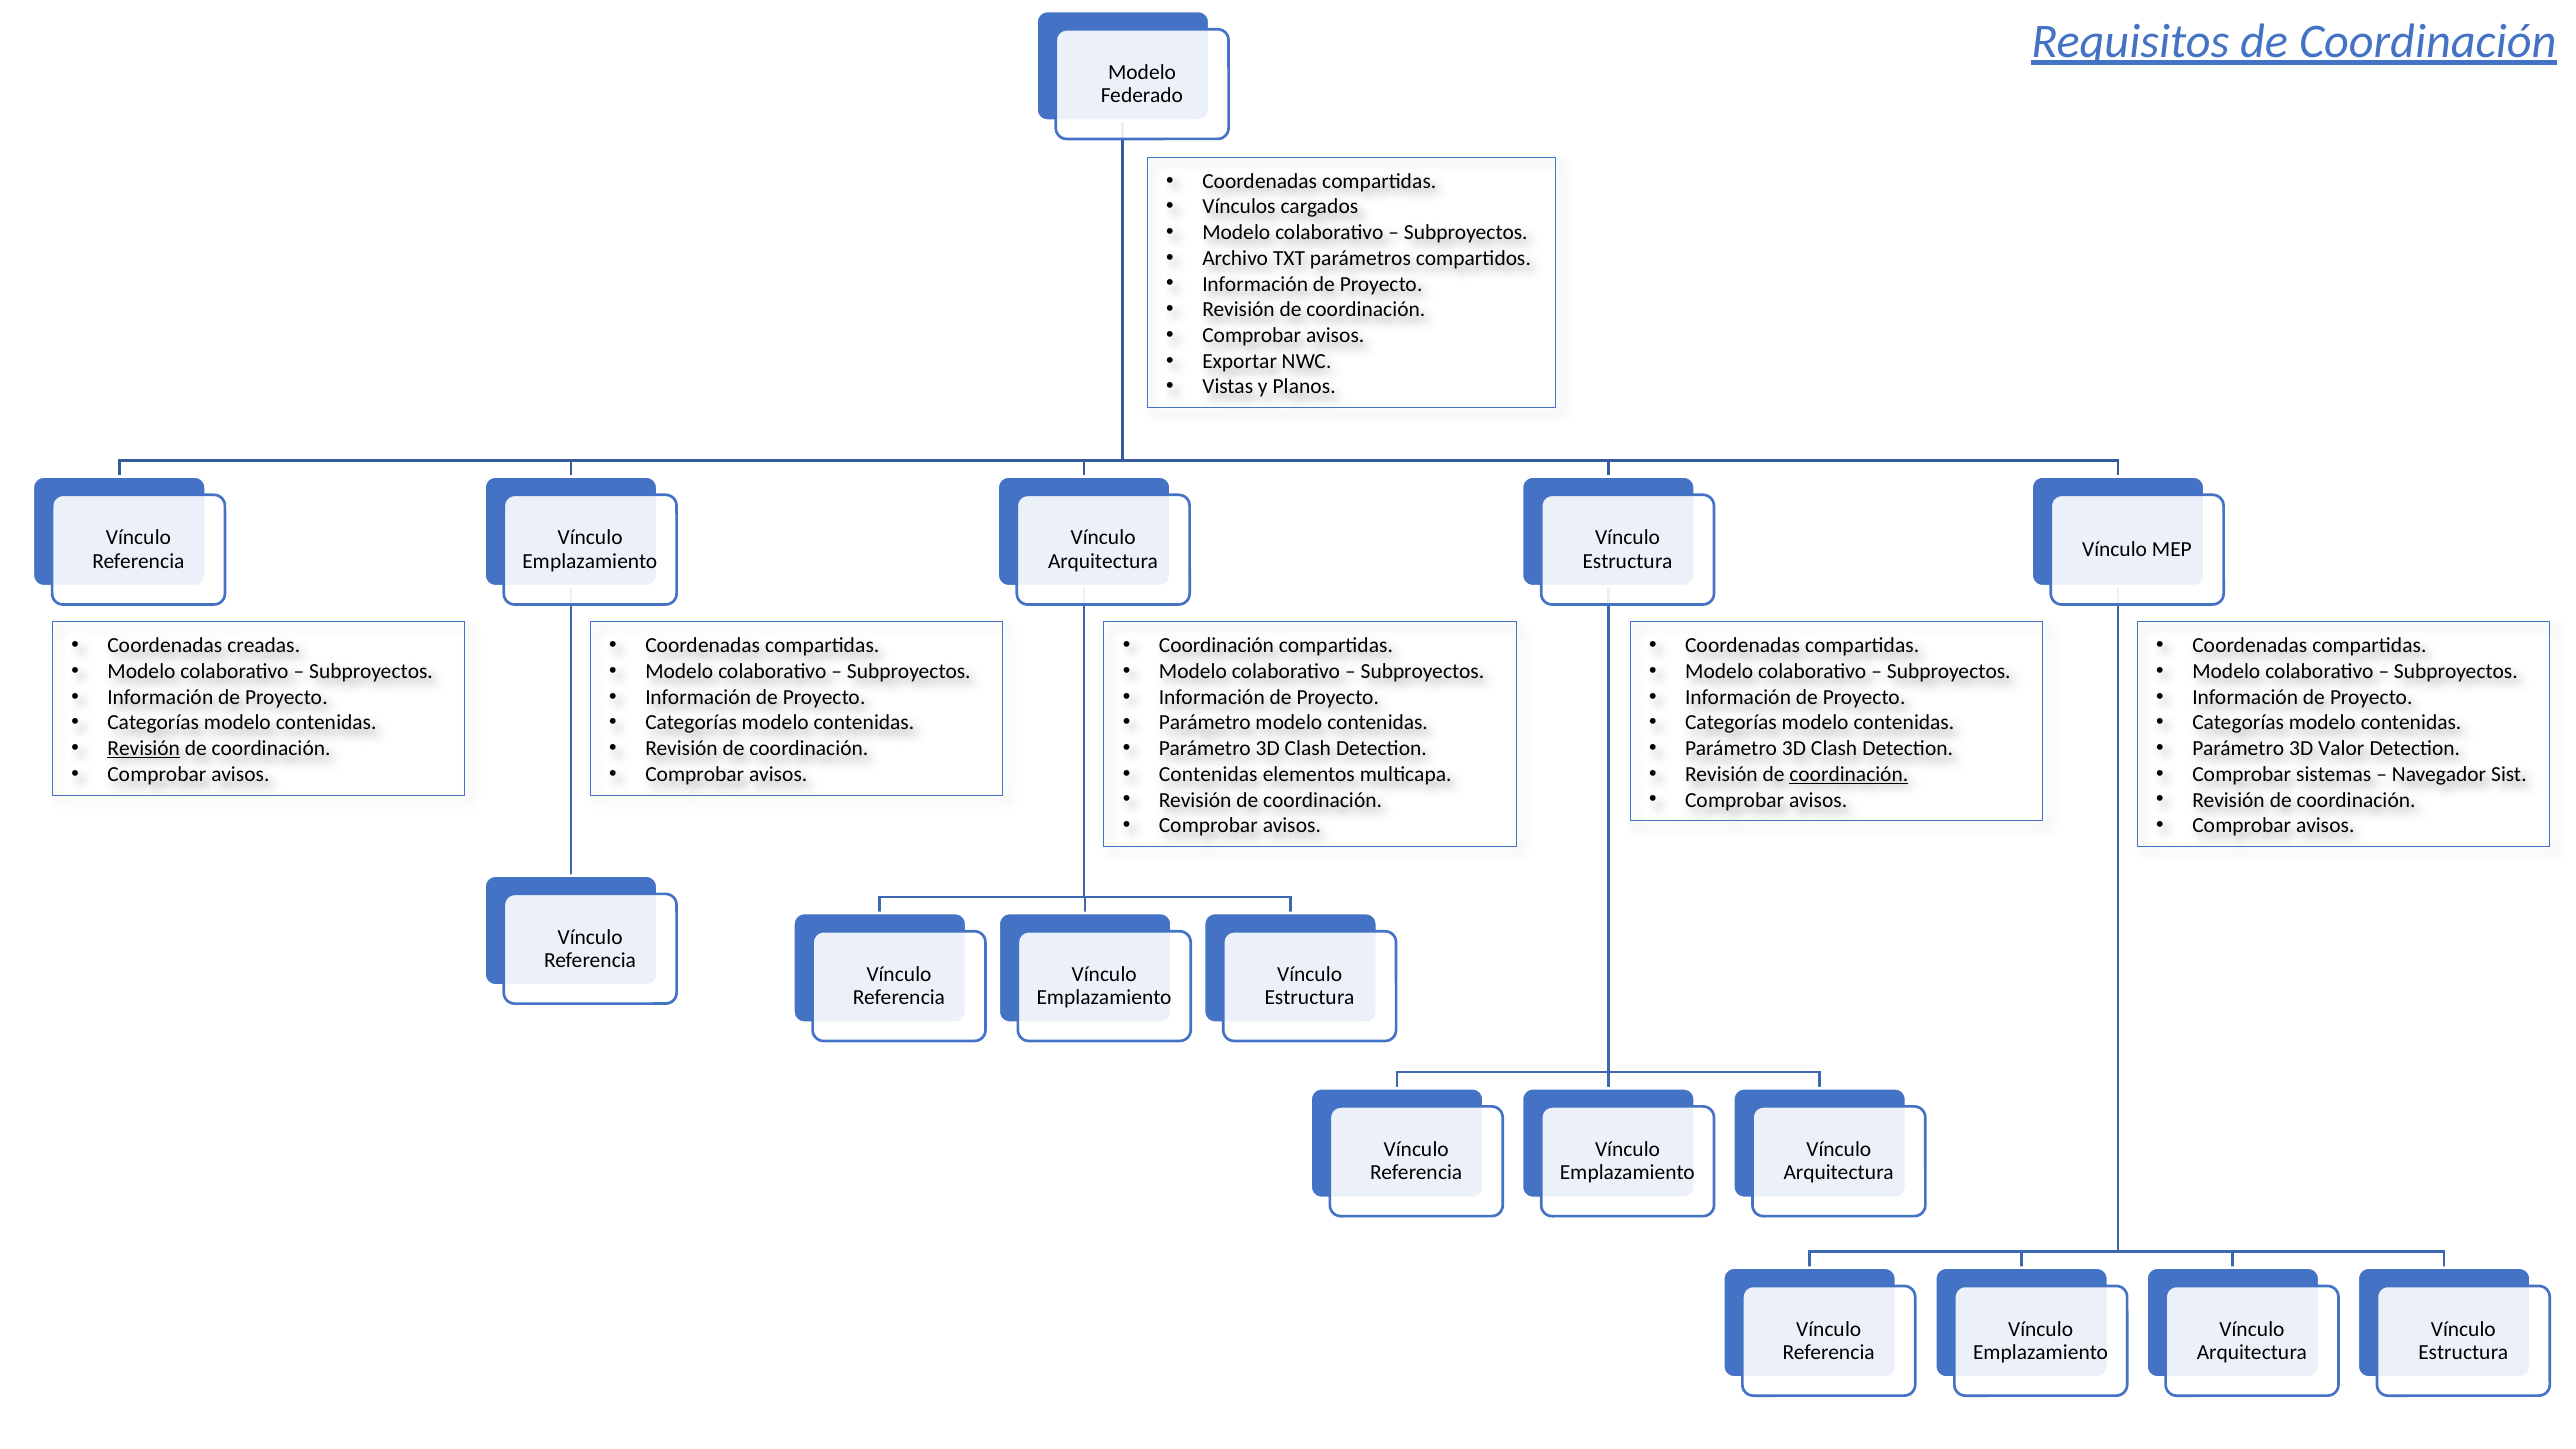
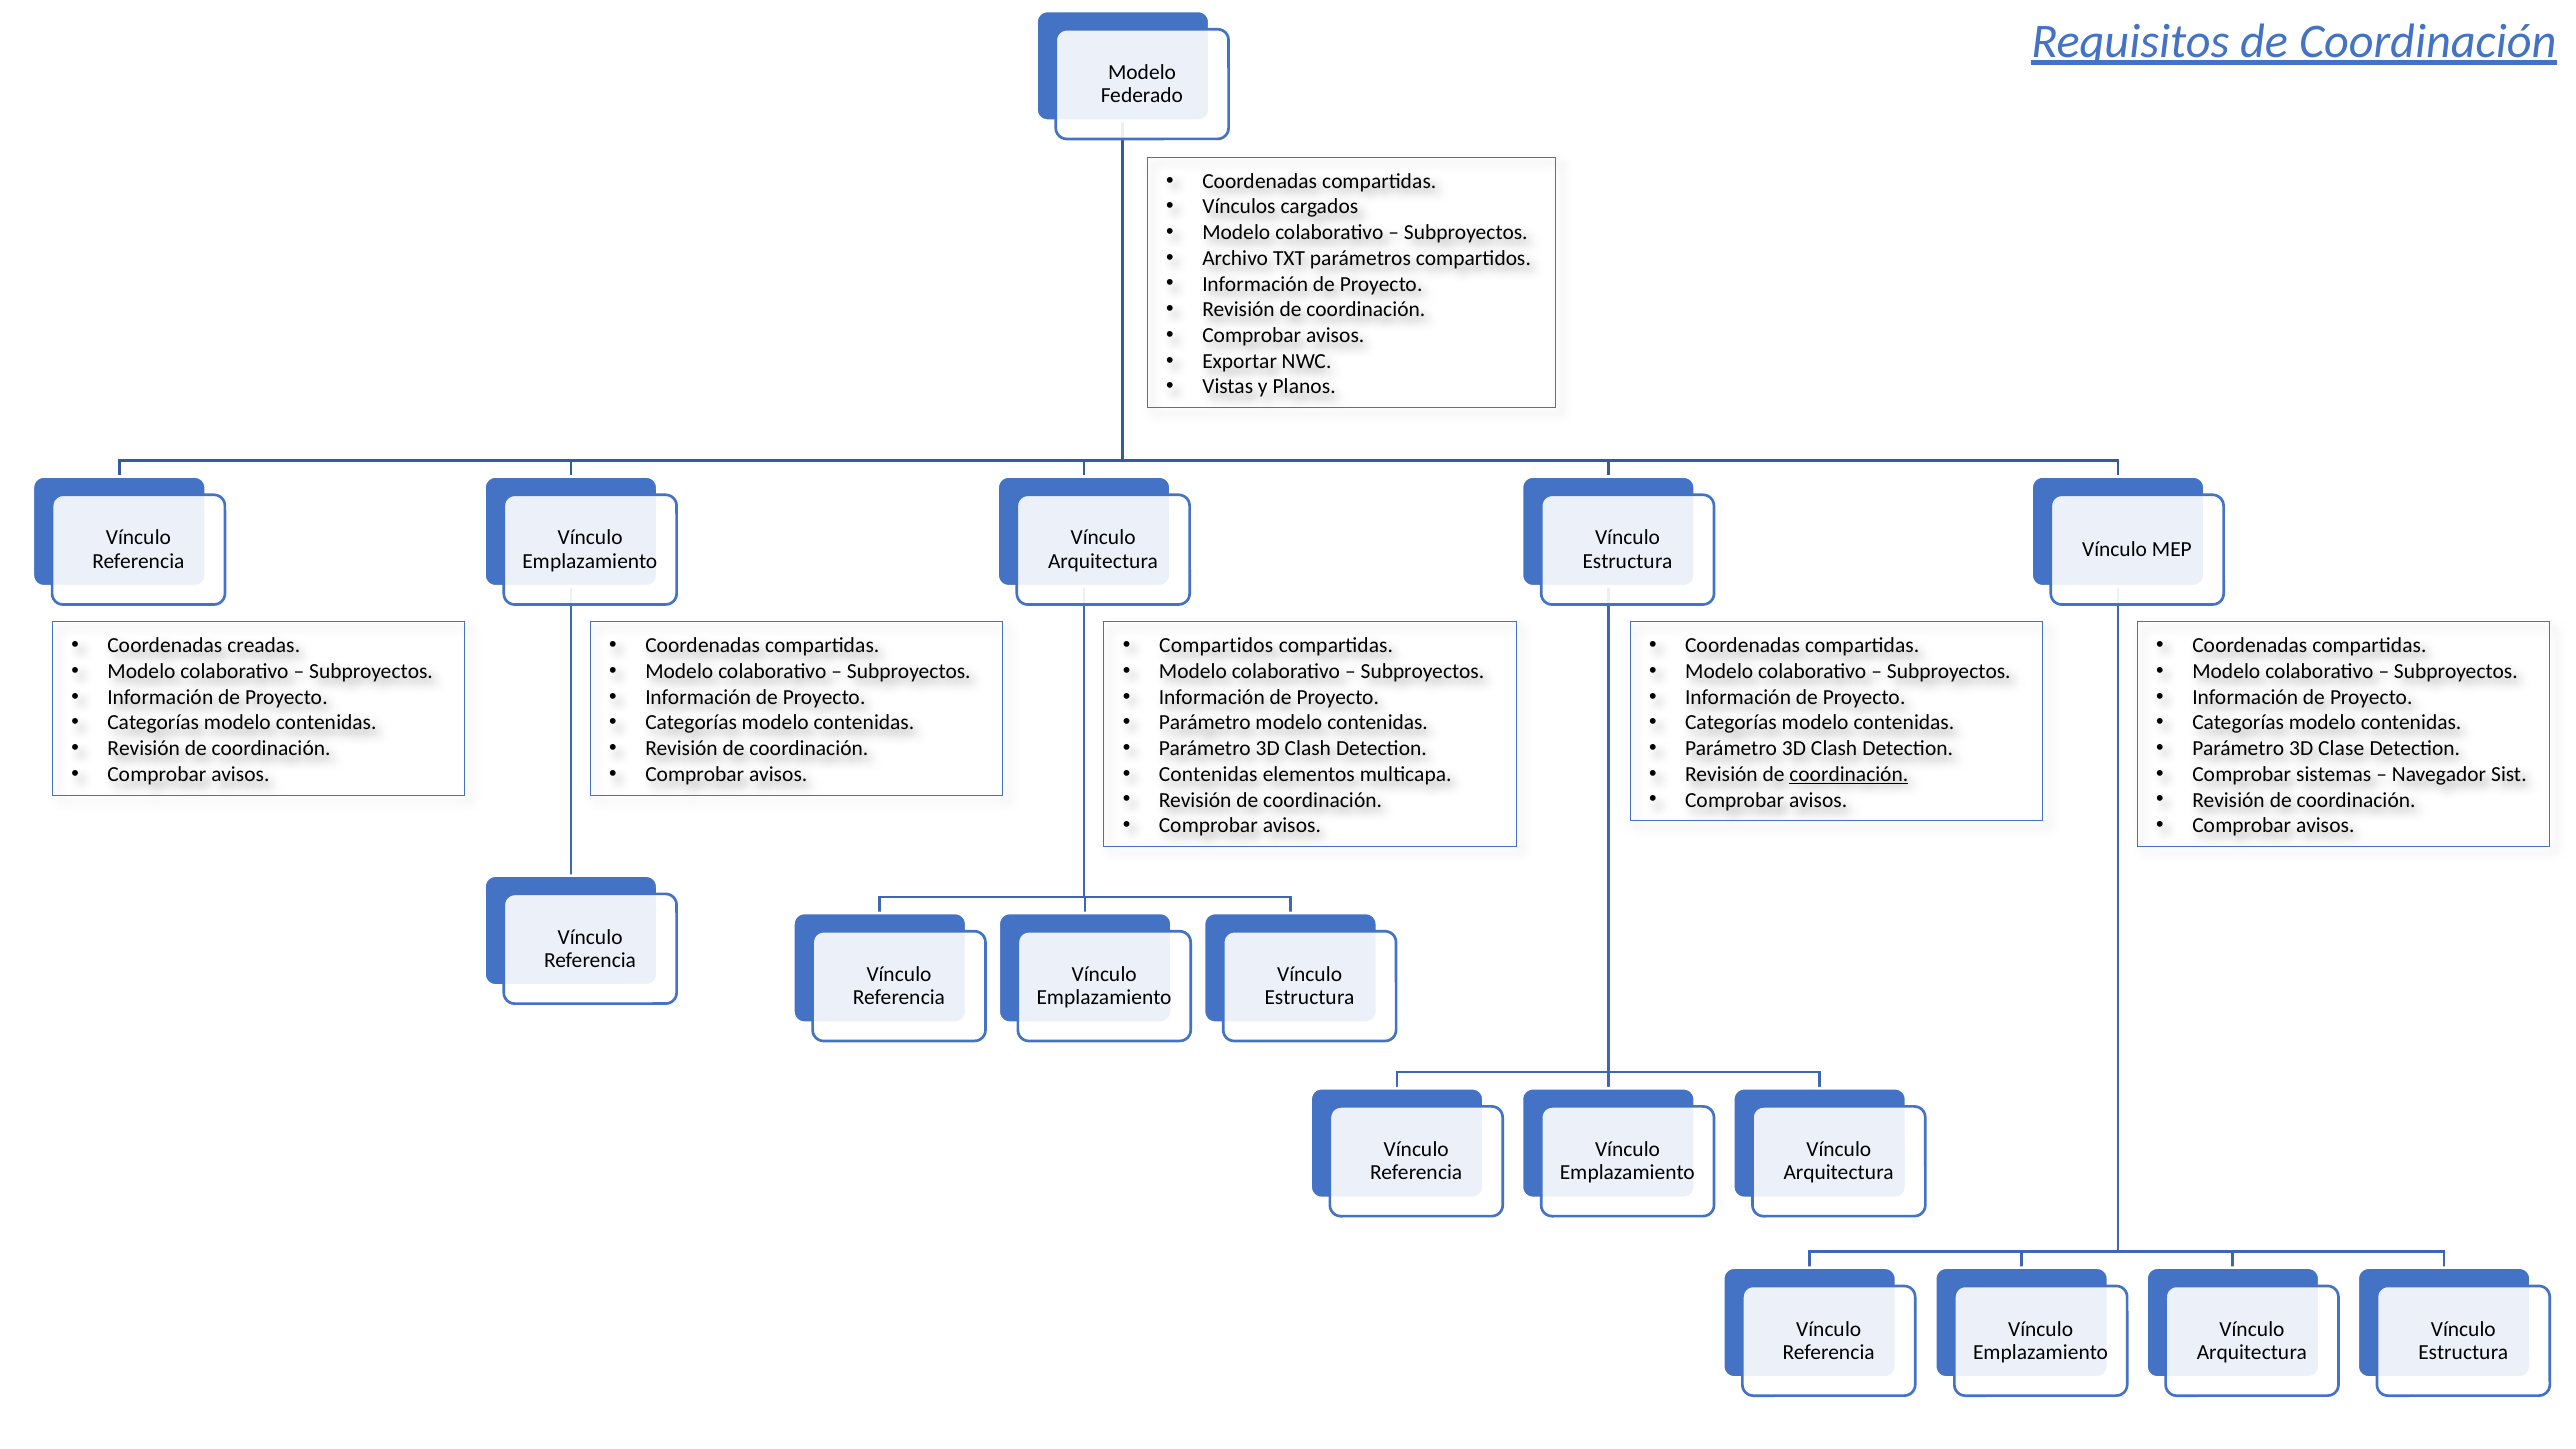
Coordinación: Coordinación -> Compartidos (1216, 646)
Revisión underline: present -> none (144, 749)
Valor: Valor -> Clase (2341, 749)
